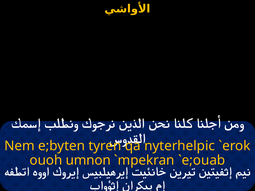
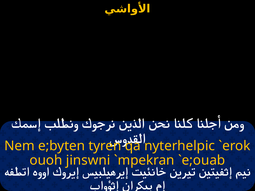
umnon: umnon -> jinswni (88, 161)
